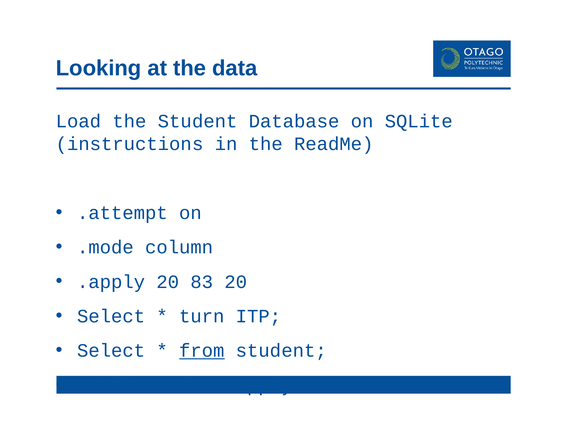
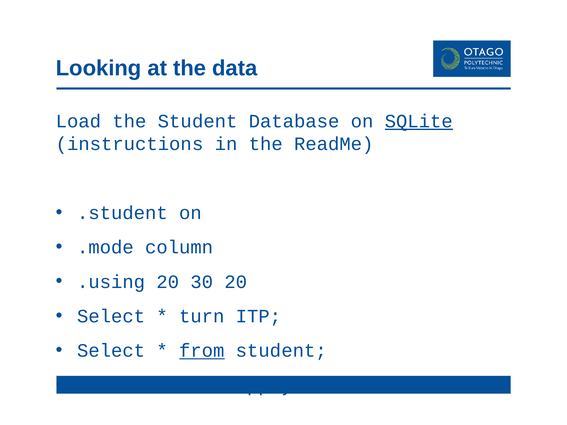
SQLite underline: none -> present (419, 121)
.attempt: .attempt -> .student (123, 213)
.apply: .apply -> .using (111, 282)
83: 83 -> 30 (202, 282)
